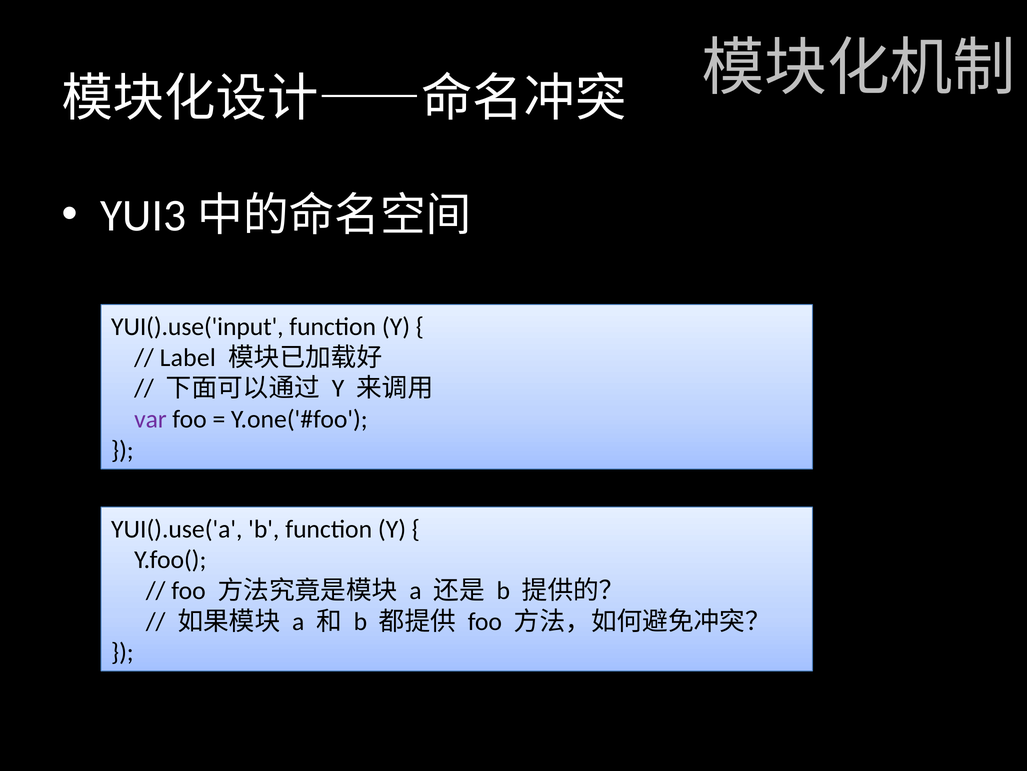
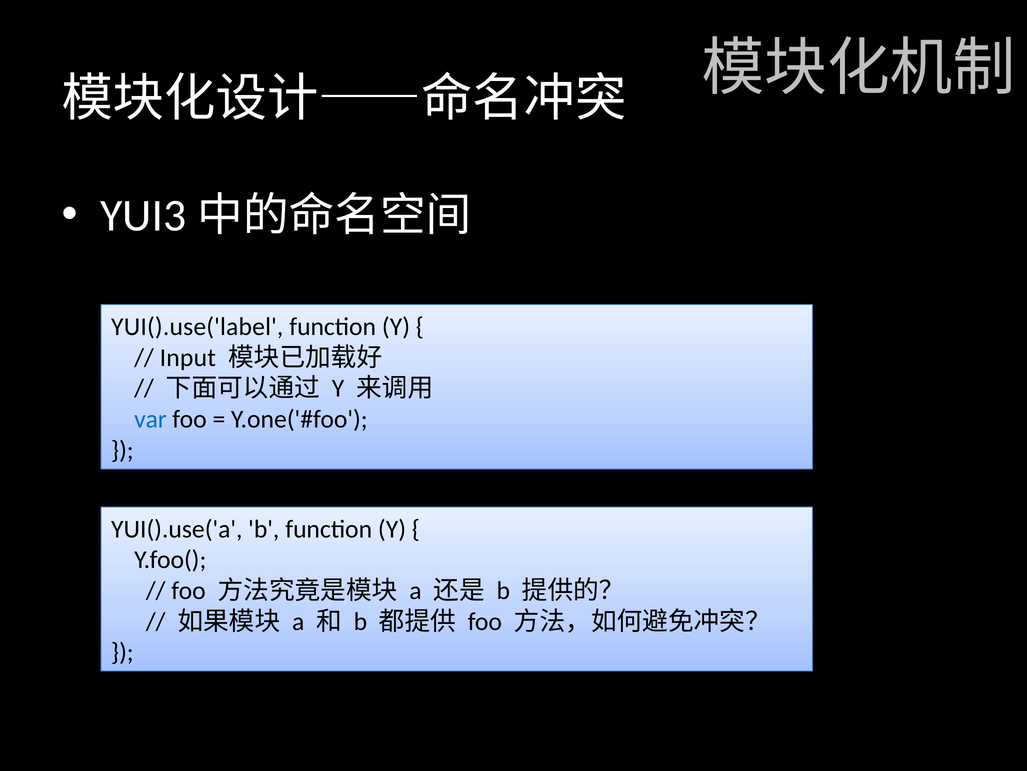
YUI().use('input: YUI().use('input -> YUI().use('label (197, 326)
Label: Label -> Input (188, 357)
var colour: purple -> blue (150, 419)
